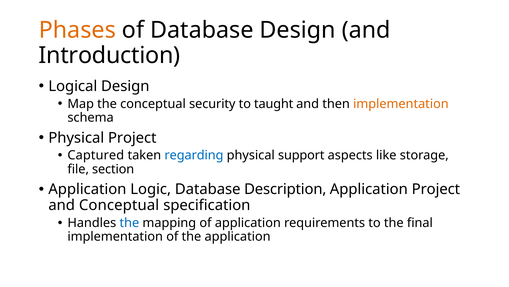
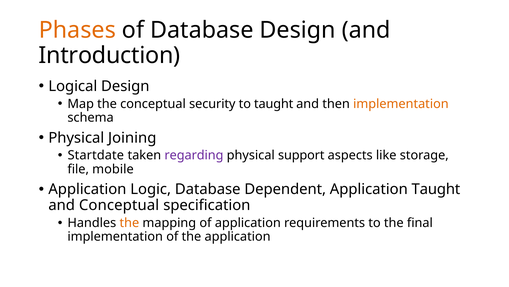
Physical Project: Project -> Joining (132, 137)
Captured: Captured -> Startdate (96, 155)
regarding colour: blue -> purple (194, 155)
section: section -> mobile (113, 169)
Description: Description -> Dependent (285, 189)
Application Project: Project -> Taught (436, 189)
the colour: blue -> orange (129, 222)
